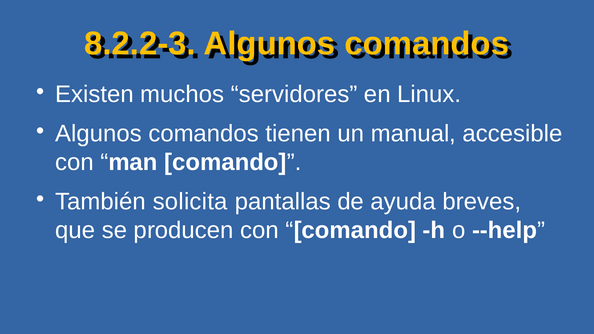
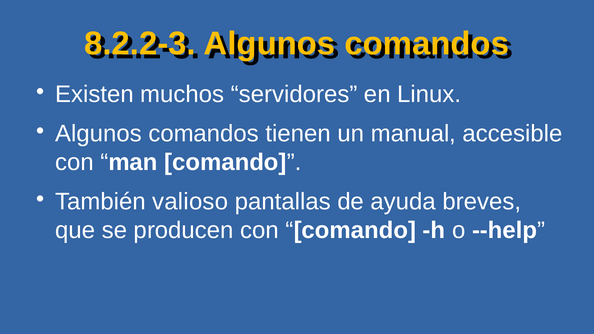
solicita: solicita -> valioso (190, 202)
